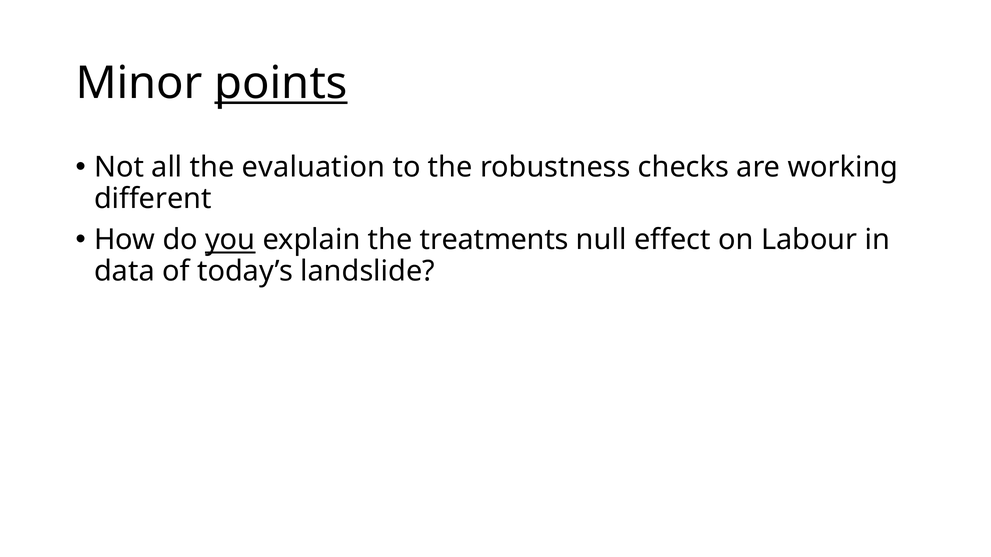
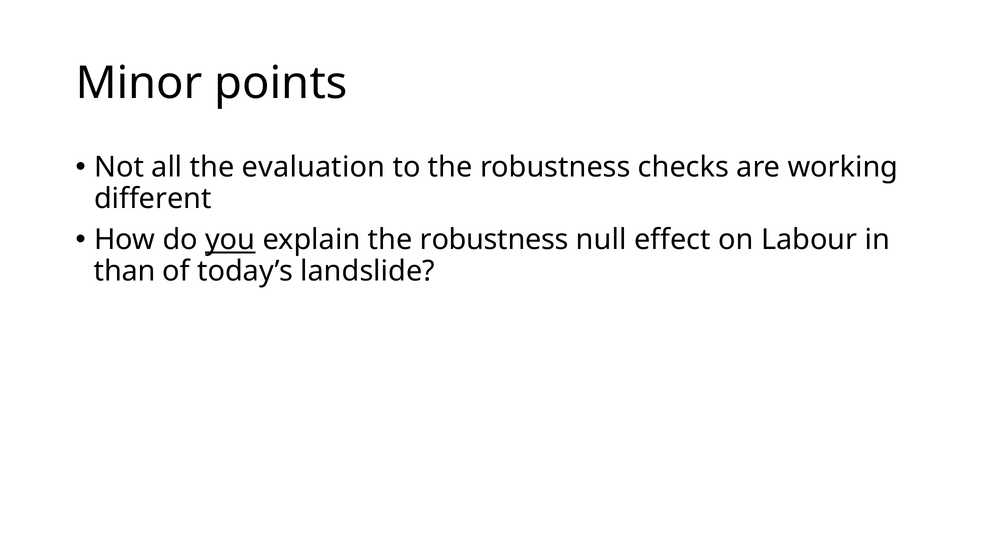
points underline: present -> none (281, 83)
explain the treatments: treatments -> robustness (494, 240)
data: data -> than (125, 271)
